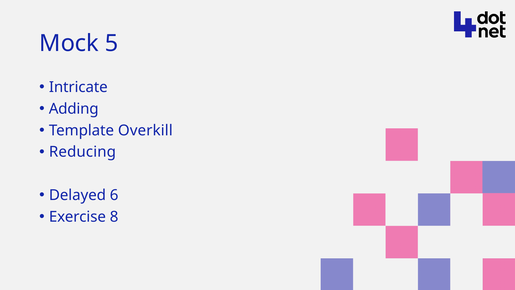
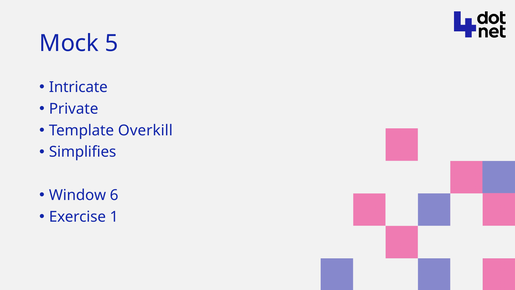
Adding: Adding -> Private (74, 109)
Reducing: Reducing -> Simplifies (83, 152)
Delayed: Delayed -> Window (77, 195)
8: 8 -> 1 (114, 217)
